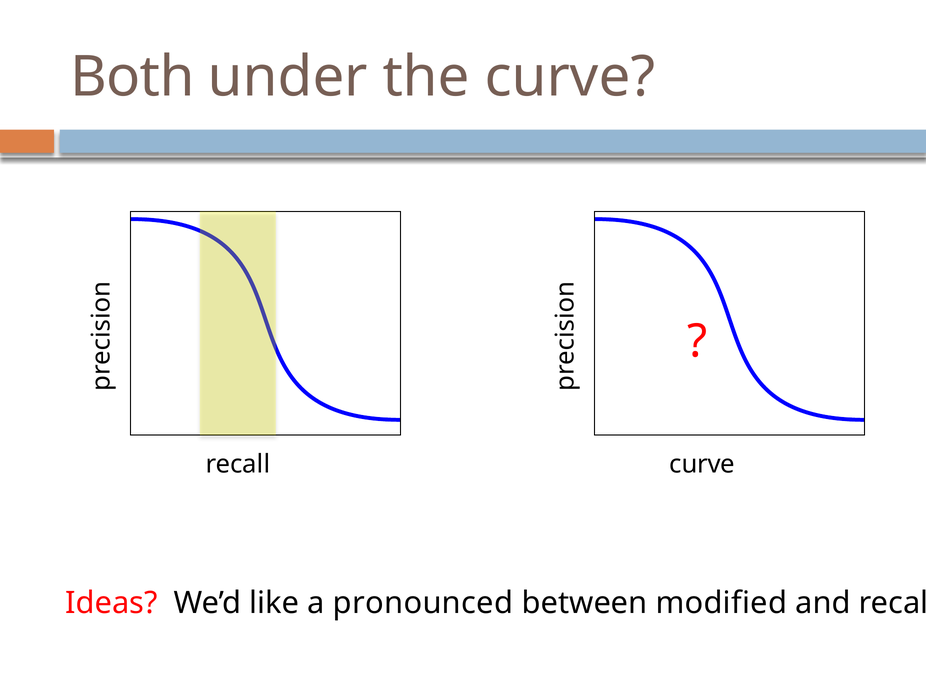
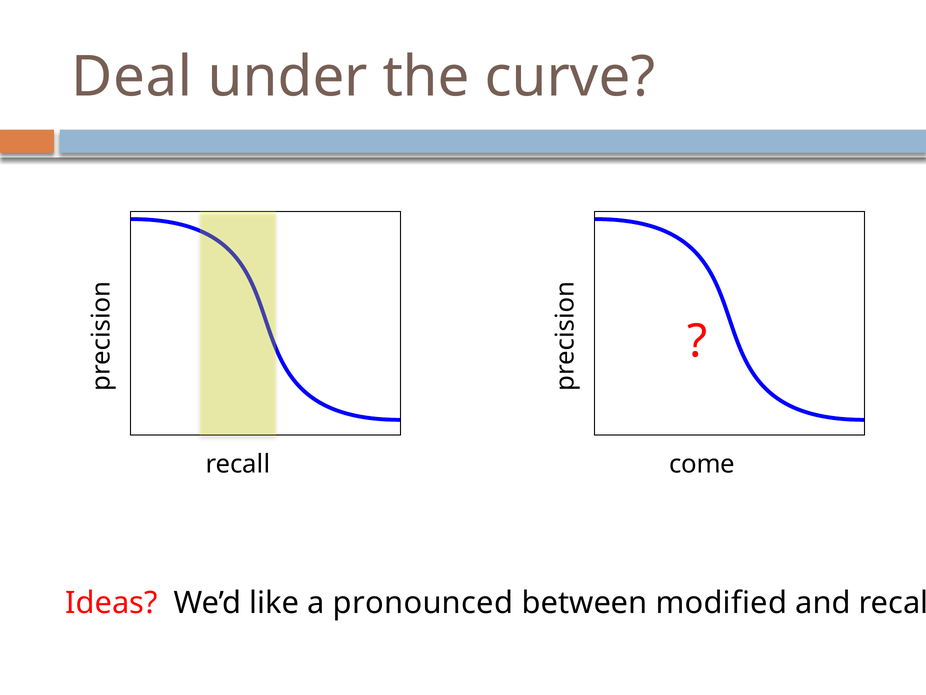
Both: Both -> Deal (132, 77)
curve: curve -> come (702, 464)
